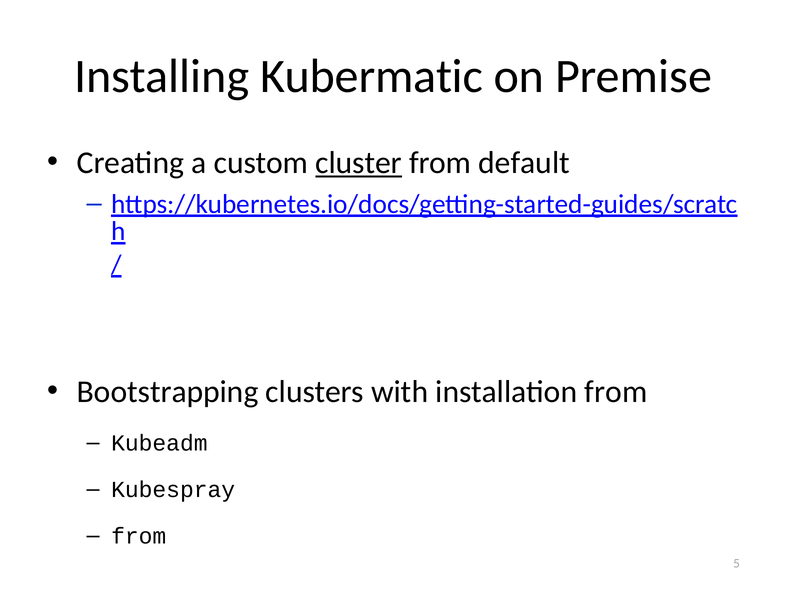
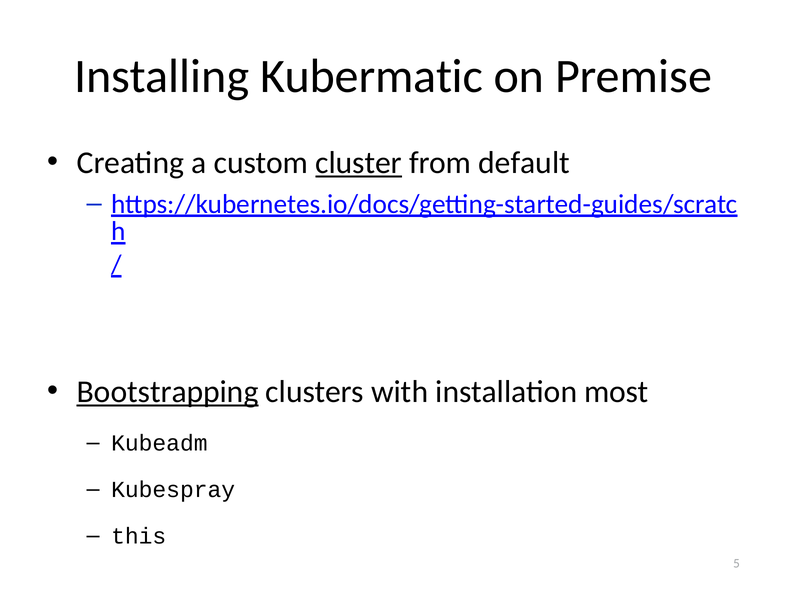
Bootstrapping underline: none -> present (168, 392)
installation from: from -> most (616, 392)
from: from -> this (139, 536)
